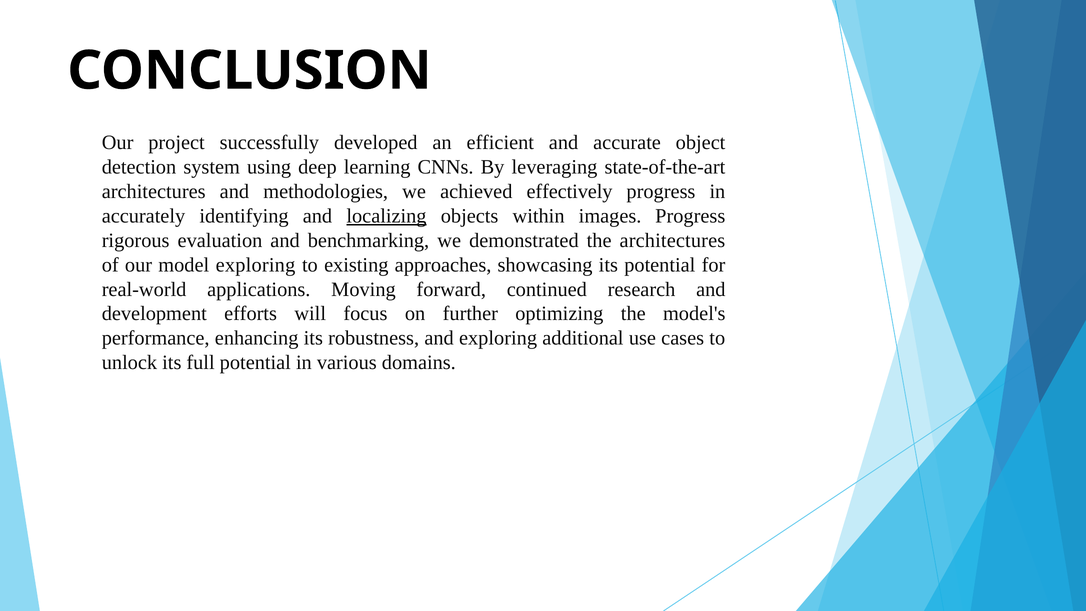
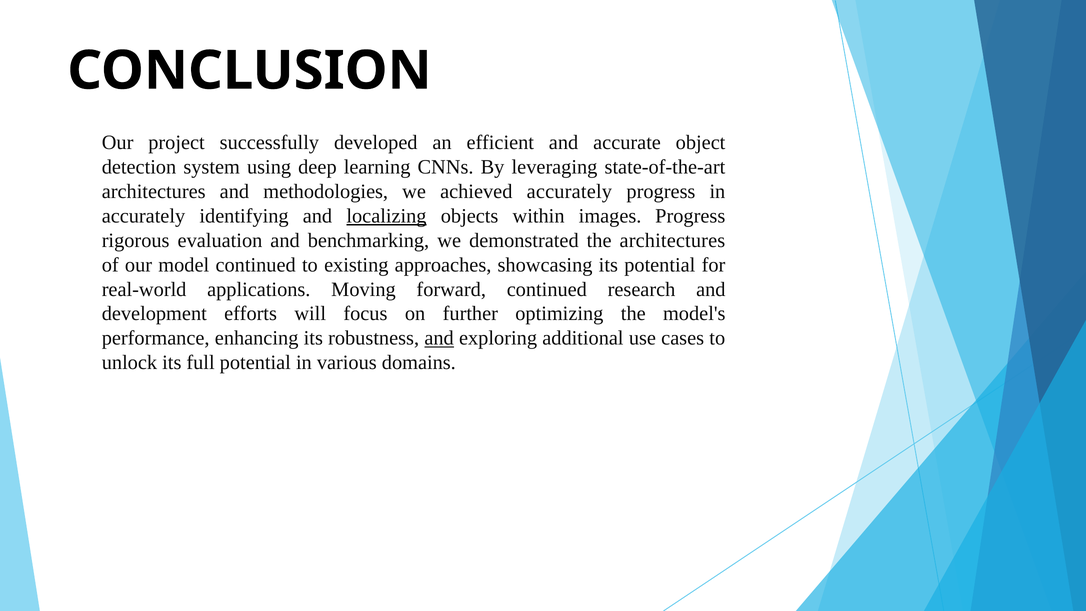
achieved effectively: effectively -> accurately (569, 191)
model exploring: exploring -> continued (256, 265)
and underline: none -> present (439, 338)
